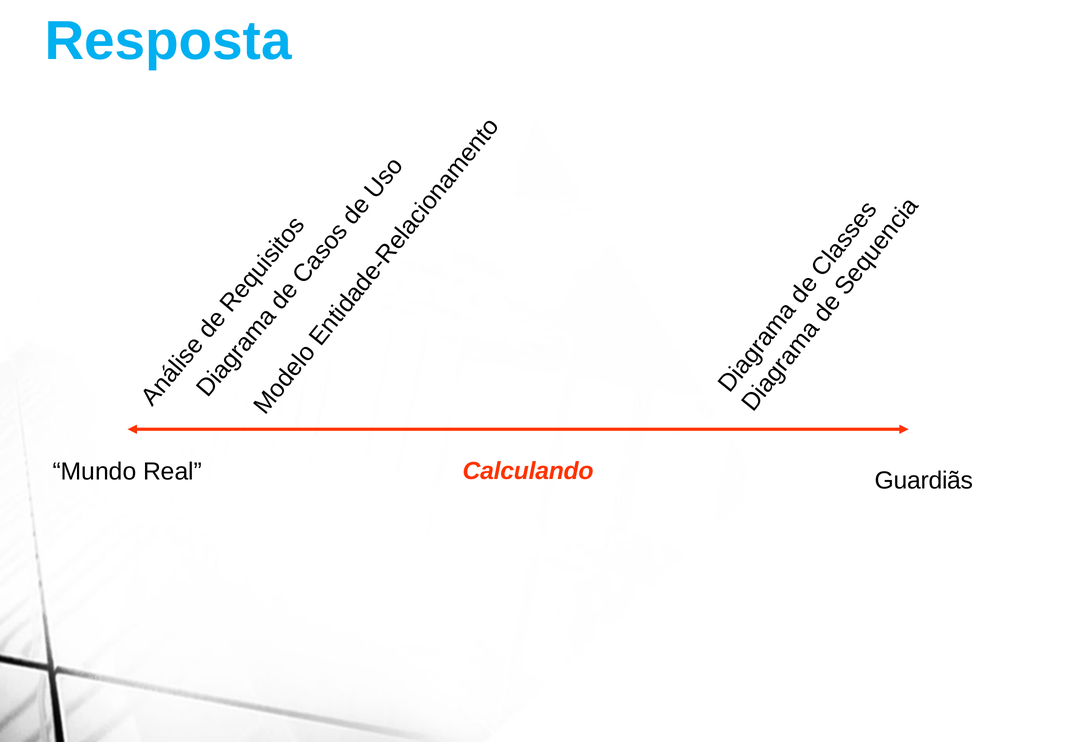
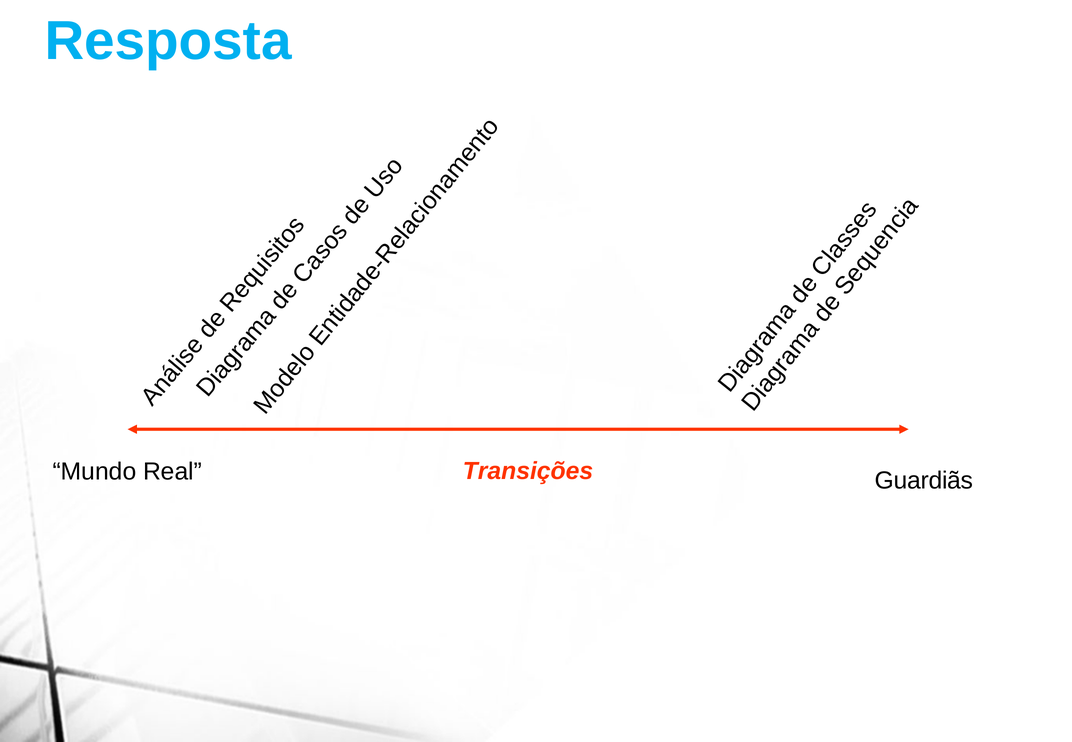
Calculando: Calculando -> Transições (528, 471)
